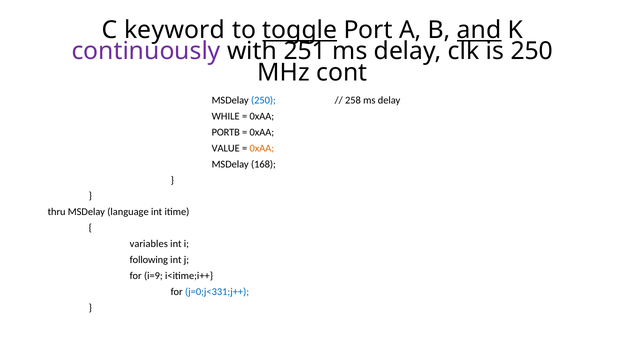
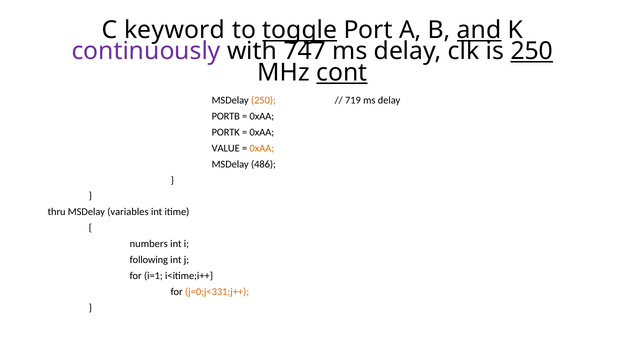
251: 251 -> 747 (305, 51)
250 underline: none -> present (532, 51)
cont underline: none -> present (342, 73)
250 colour: blue -> orange (263, 101)
258: 258 -> 719 (353, 101)
WHILE: WHILE -> PORTB (226, 117)
PORTB: PORTB -> PORTK (226, 133)
168: 168 -> 486 (263, 164)
language: language -> variables (128, 212)
variables: variables -> numbers (149, 244)
i=9: i=9 -> i=1 (153, 276)
j=0;j<331;j++ colour: blue -> orange (217, 292)
